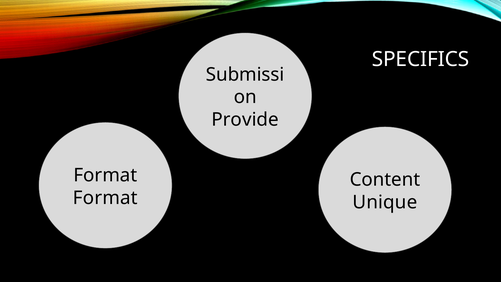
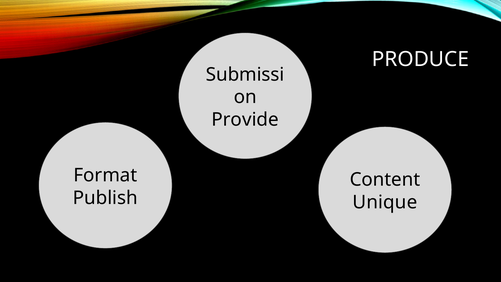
SPECIFICS: SPECIFICS -> PRODUCE (420, 59)
Format: Format -> Publish (105, 198)
